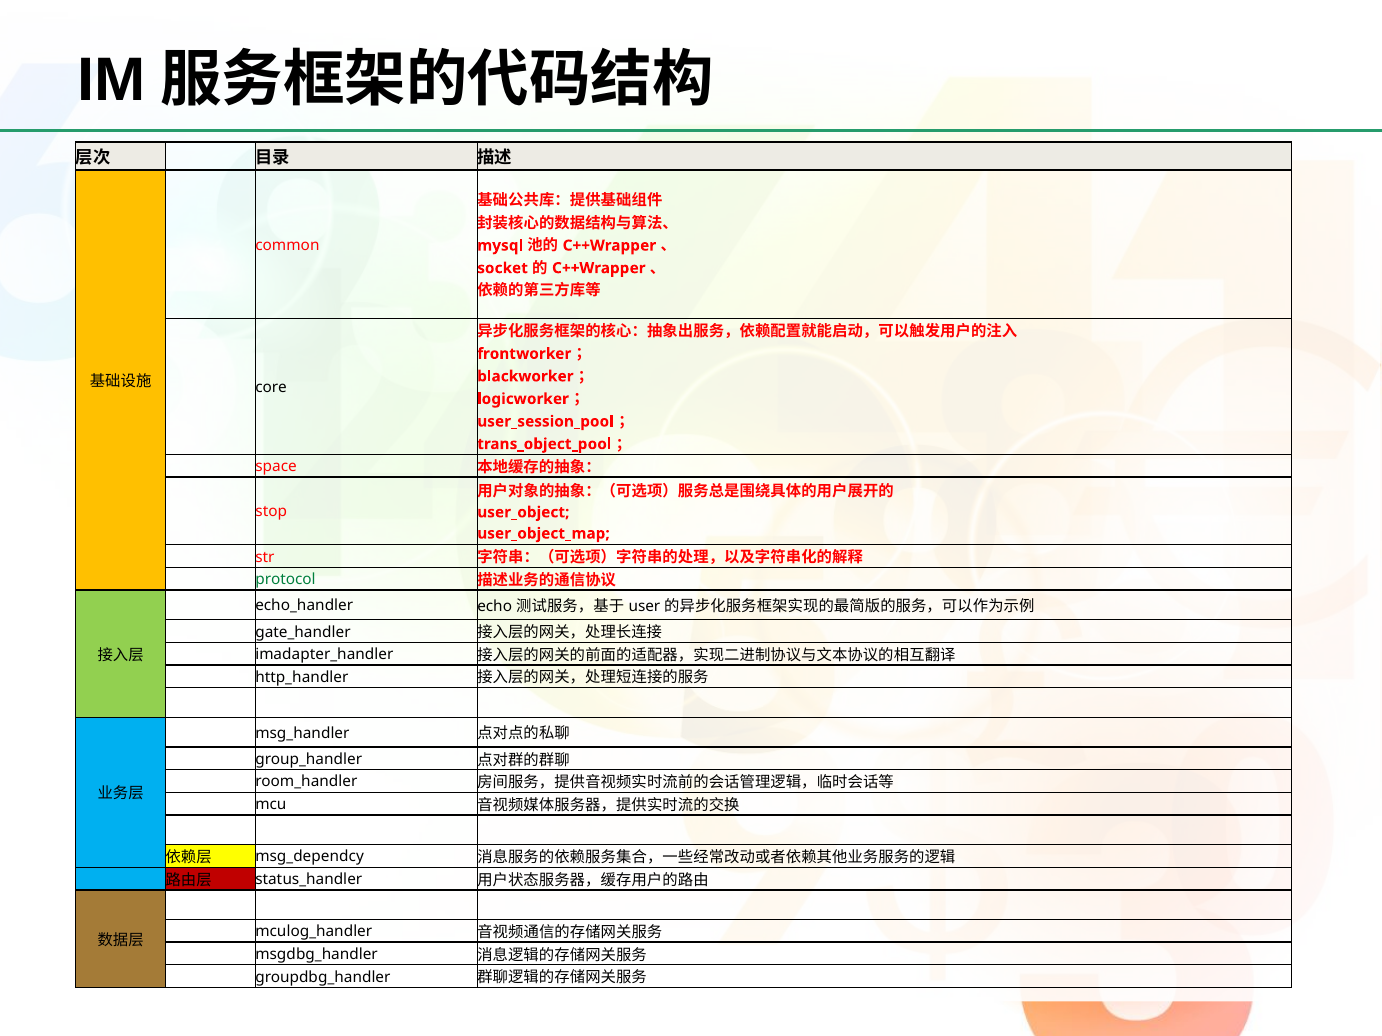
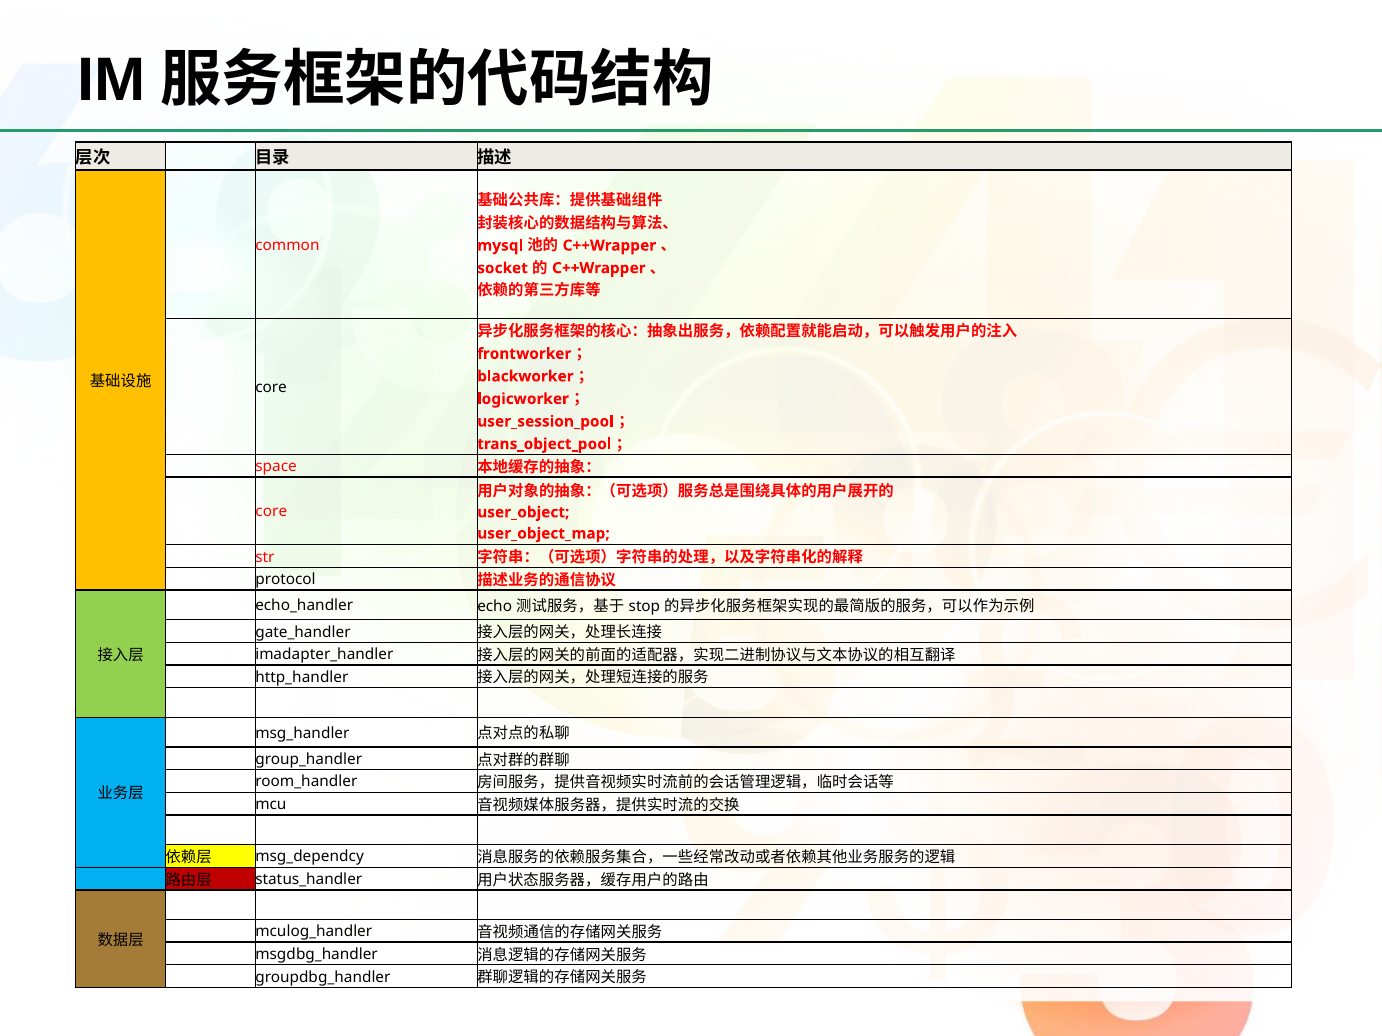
stop: stop -> core (271, 512)
protocol colour: green -> black (285, 580)
user: user -> stop (644, 607)
